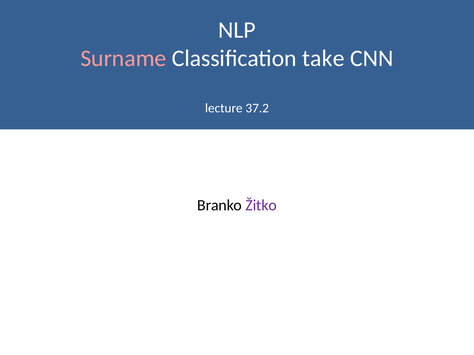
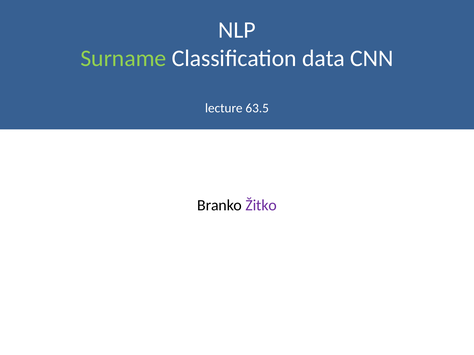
Surname colour: pink -> light green (123, 59)
take: take -> data (323, 59)
37.2: 37.2 -> 63.5 (257, 108)
